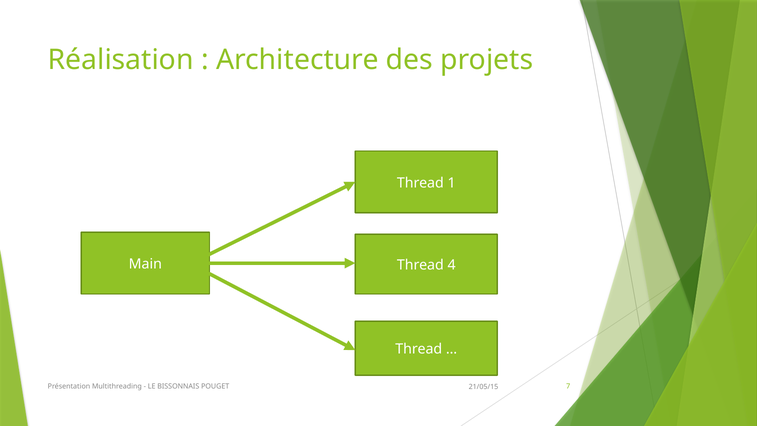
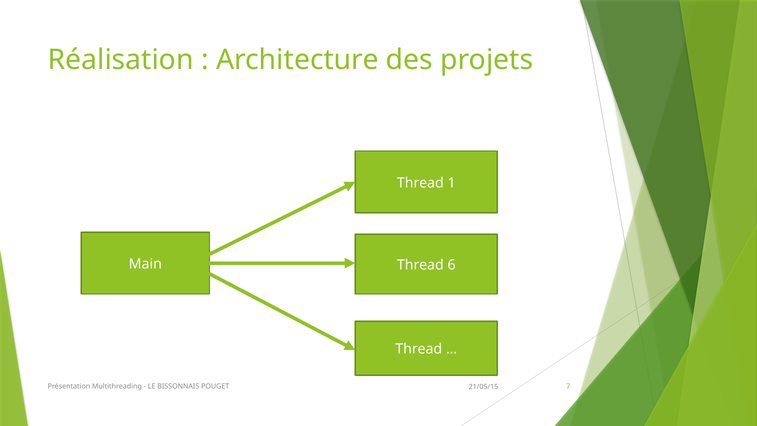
4: 4 -> 6 (452, 265)
